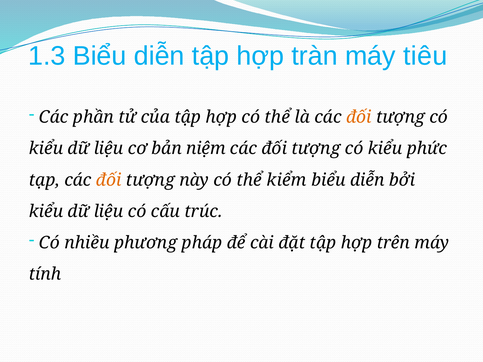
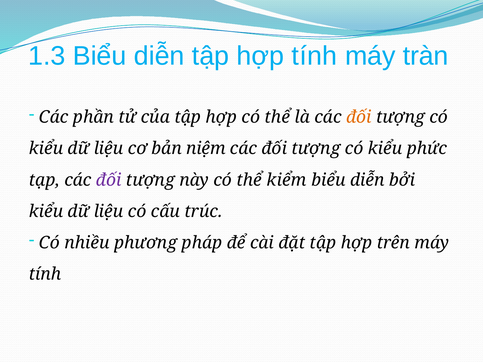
hợp tràn: tràn -> tính (314, 56)
tiêu: tiêu -> tràn (426, 56)
đối colour: orange -> purple (109, 180)
